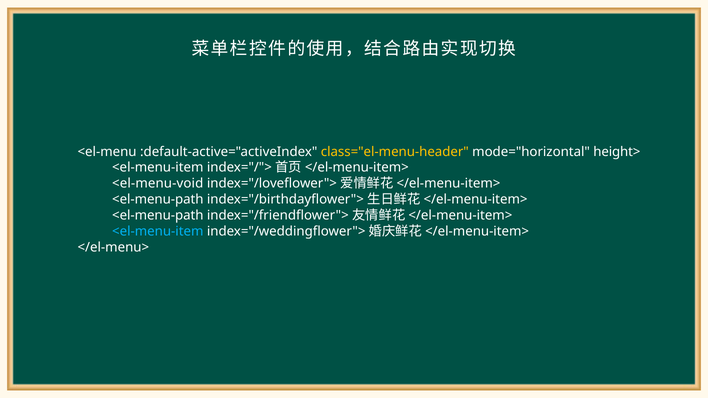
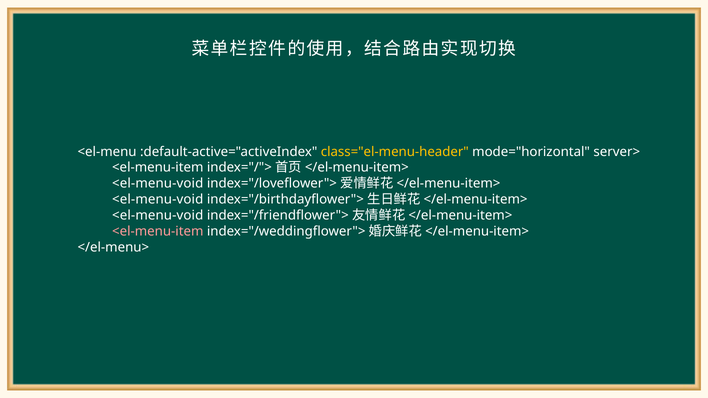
height>: height> -> server> (617, 152)
<el-menu-path: <el-menu-path -> <el-menu-void (158, 200)
<el-menu-path: <el-menu-path -> <el-menu-void (158, 215)
<el-menu-item colour: light blue -> pink (158, 231)
